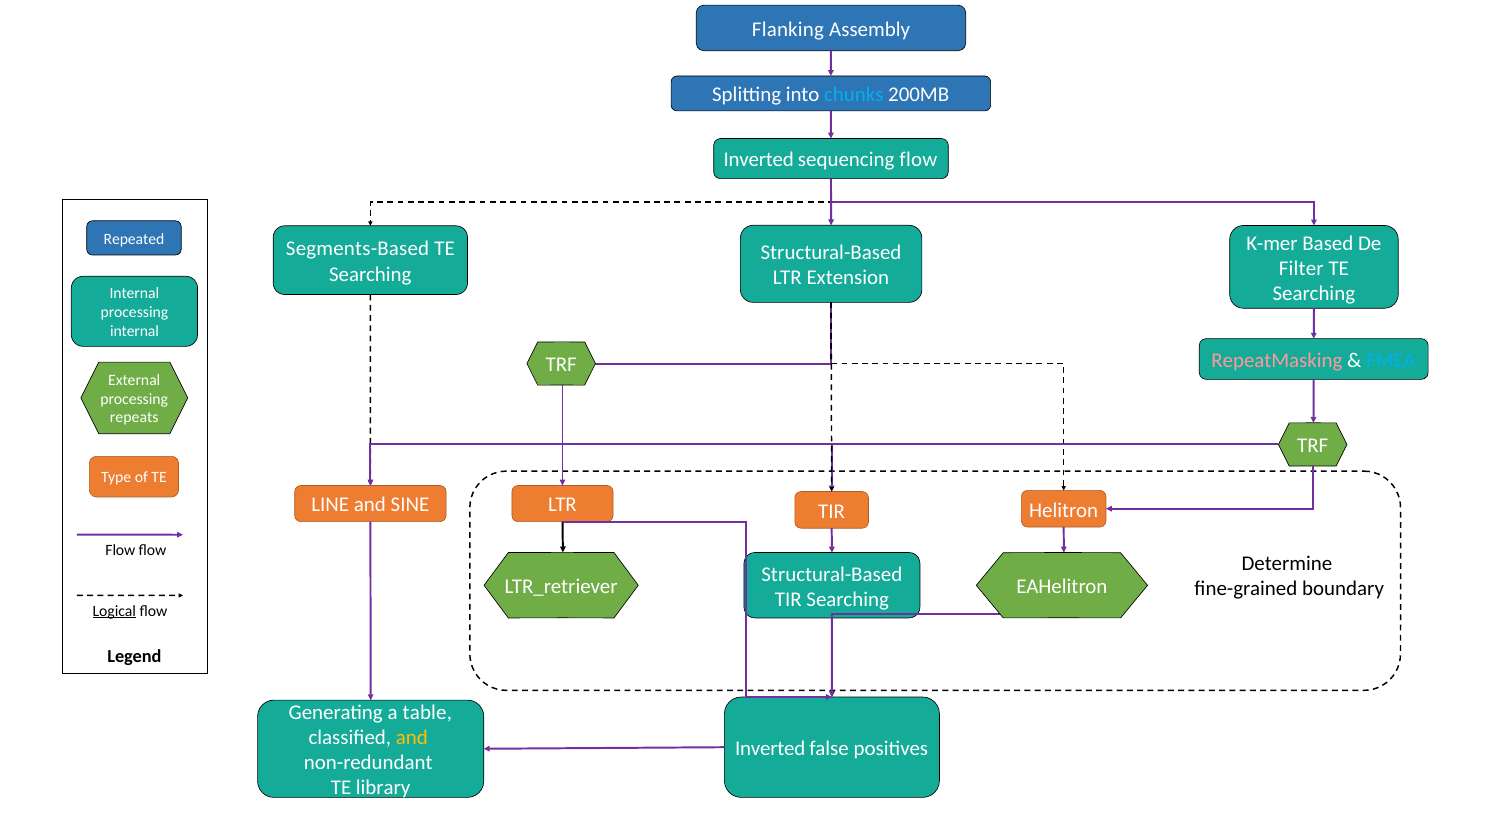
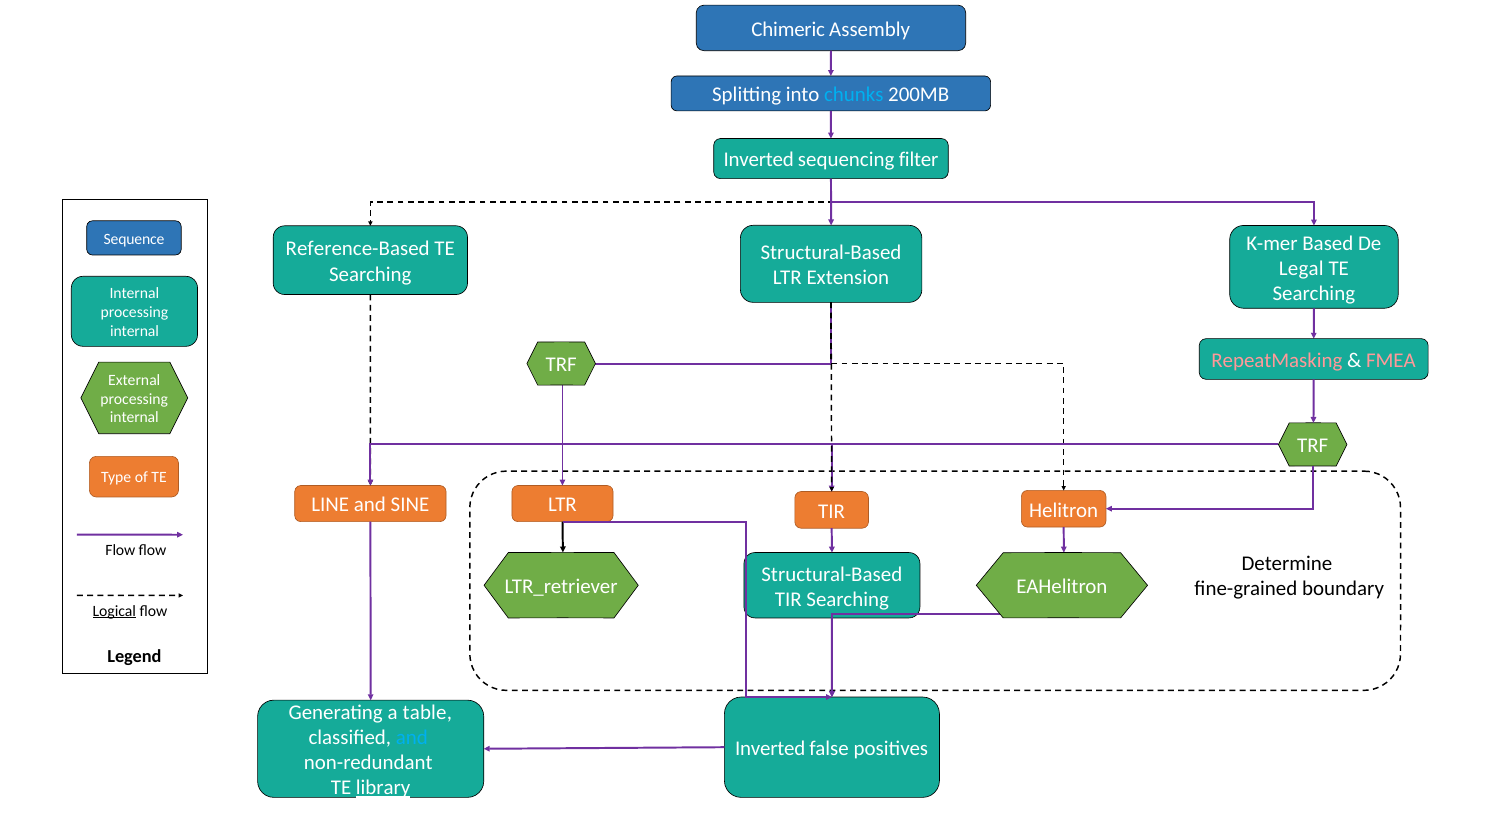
Flanking: Flanking -> Chimeric (788, 29)
sequencing flow: flow -> filter (919, 160)
Repeated: Repeated -> Sequence (134, 239)
Segments-Based: Segments-Based -> Reference-Based (358, 249)
Filter: Filter -> Legal (1301, 268)
FMEA colour: light blue -> pink (1391, 361)
repeats: repeats -> internal (134, 418)
and colour: yellow -> light blue (412, 738)
library underline: none -> present (383, 788)
